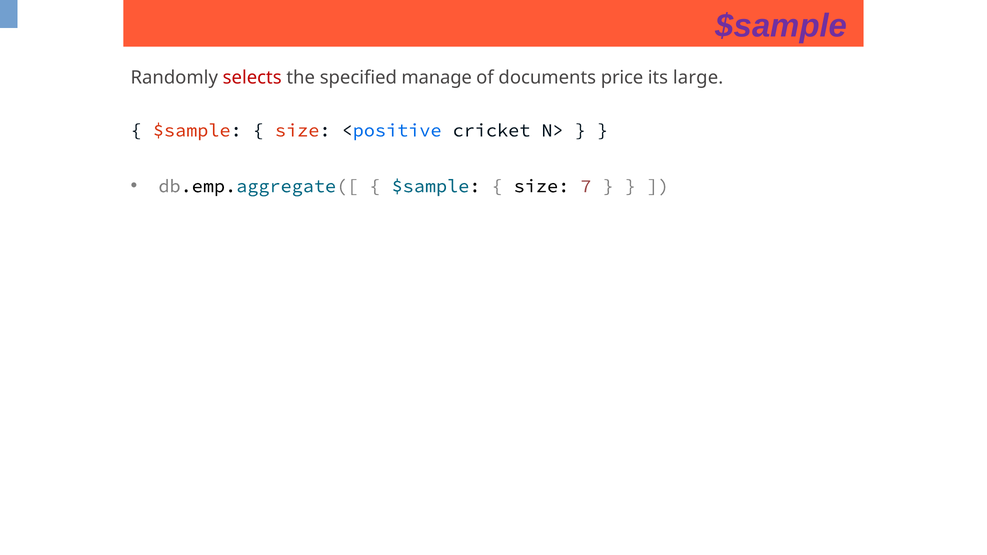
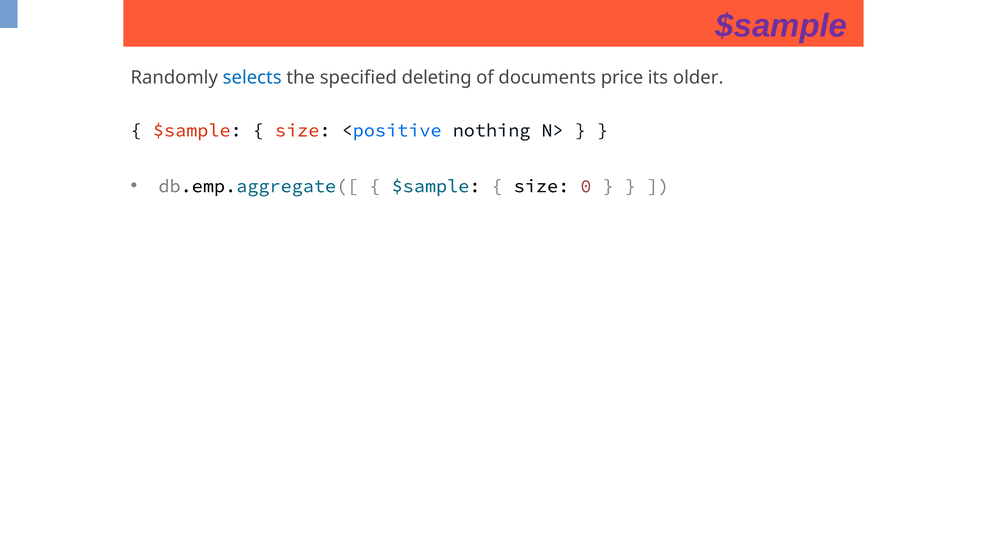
selects colour: red -> blue (252, 78)
manage: manage -> deleting (437, 78)
large: large -> older (698, 78)
cricket: cricket -> nothing (492, 130)
7: 7 -> 0 (586, 186)
